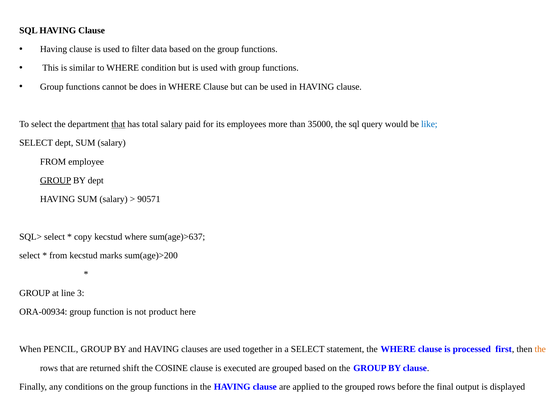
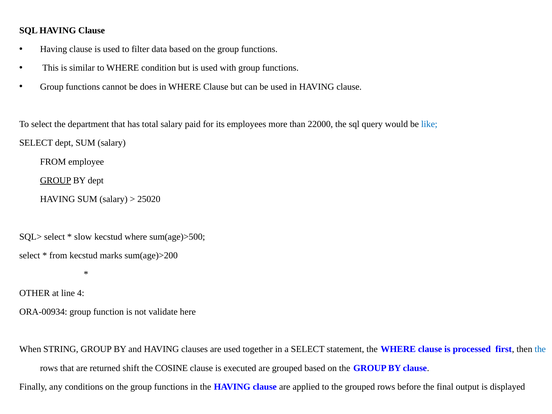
that underline: present -> none (118, 124)
35000: 35000 -> 22000 (320, 124)
90571: 90571 -> 25020 (149, 199)
copy: copy -> slow (83, 237)
sum(age)>637: sum(age)>637 -> sum(age)>500 (177, 237)
GROUP: GROUP -> OTHER (35, 293)
3: 3 -> 4 (81, 293)
product: product -> validate (163, 312)
PENCIL: PENCIL -> STRING (61, 349)
the colour: orange -> blue (540, 349)
